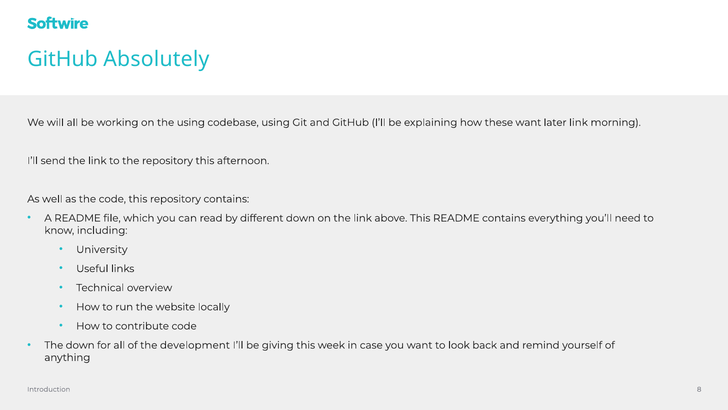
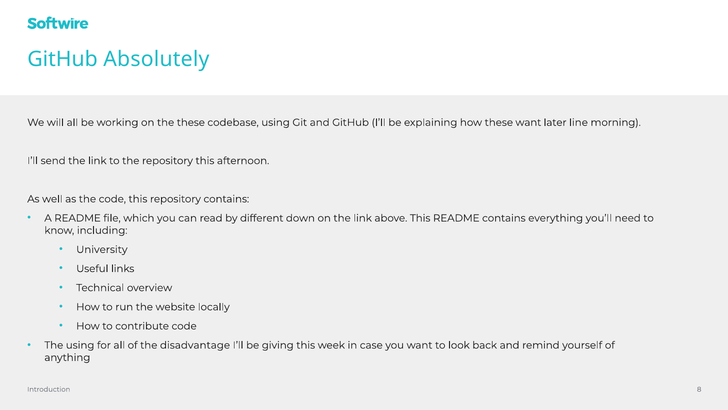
the using: using -> these (191, 122)
later link: link -> line (579, 122)
The down: down -> using (80, 345)
development: development -> disadvantage (195, 345)
